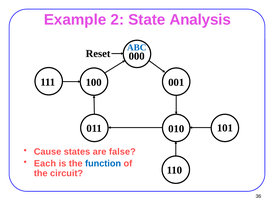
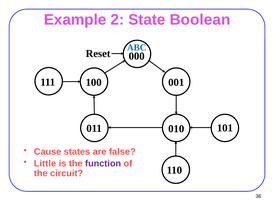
Analysis: Analysis -> Boolean (200, 20)
Each: Each -> Little (45, 164)
function colour: blue -> purple (103, 164)
